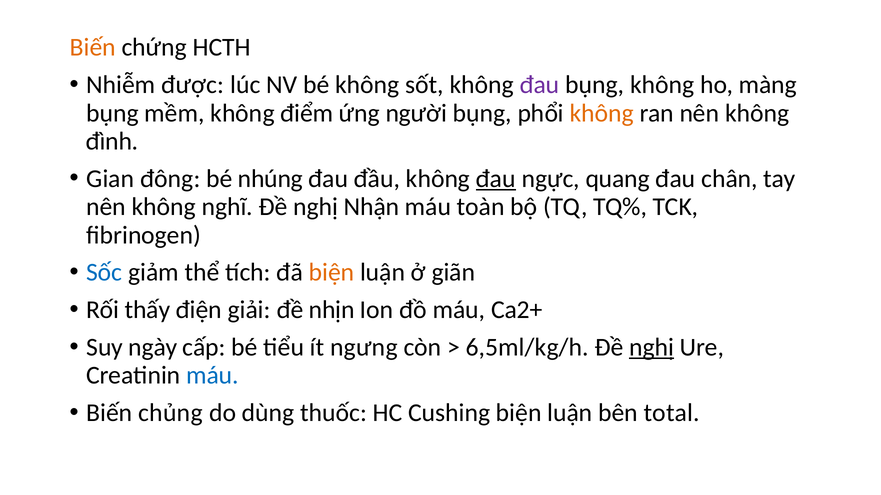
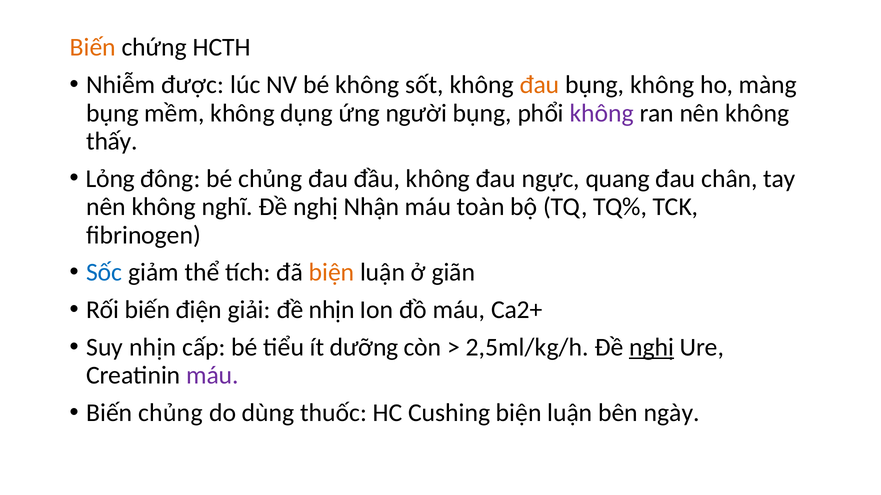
đau colour: purple -> orange (539, 85)
điểm: điểm -> dụng (307, 113)
không colour: orange -> purple (602, 113)
đình: đình -> thấy (112, 141)
Gian: Gian -> Lỏng (110, 179)
bé nhúng: nhúng -> chủng (270, 179)
đau underline: present -> none (496, 179)
Rối thấy: thấy -> biến (147, 310)
Suy ngày: ngày -> nhịn (153, 348)
ngưng: ngưng -> dưỡng (364, 348)
6,5ml/kg/h: 6,5ml/kg/h -> 2,5ml/kg/h (527, 348)
máu colour: blue -> purple (213, 376)
total: total -> ngày (672, 413)
